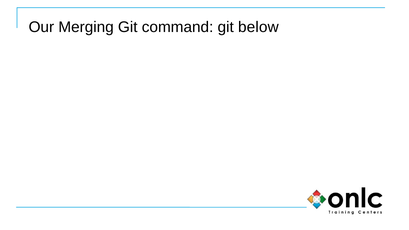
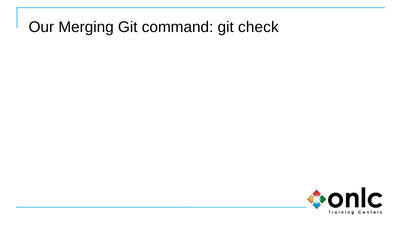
below: below -> check (258, 27)
